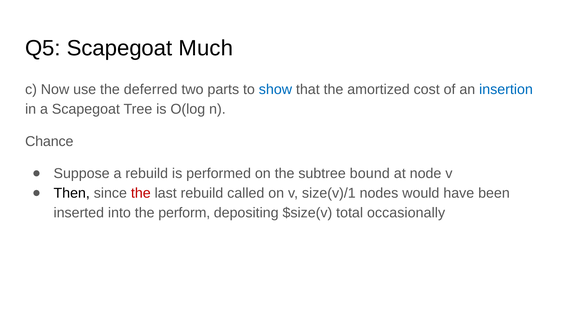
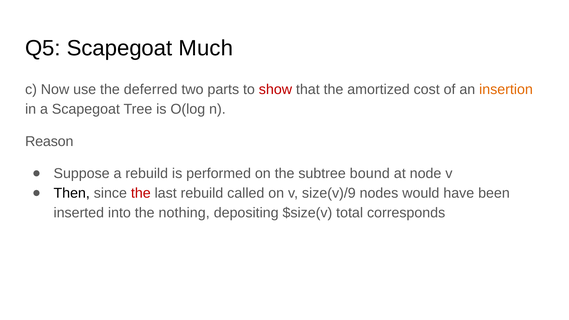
show colour: blue -> red (275, 89)
insertion colour: blue -> orange (506, 89)
Chance: Chance -> Reason (49, 141)
size(v)/1: size(v)/1 -> size(v)/9 (329, 193)
perform: perform -> nothing (184, 213)
occasionally: occasionally -> corresponds (406, 213)
